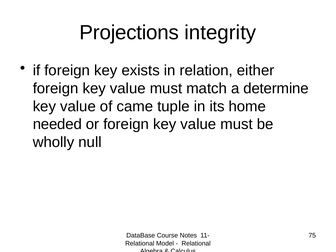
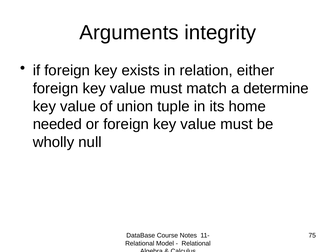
Projections: Projections -> Arguments (129, 33)
came: came -> union (135, 106)
